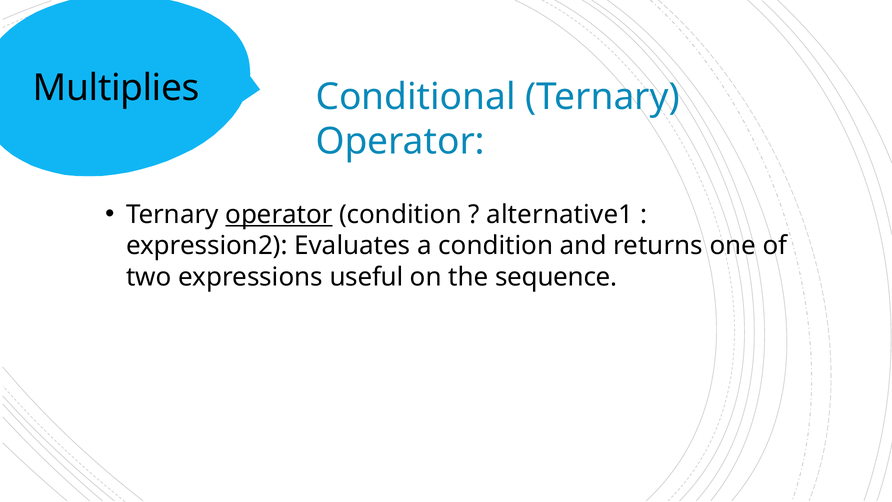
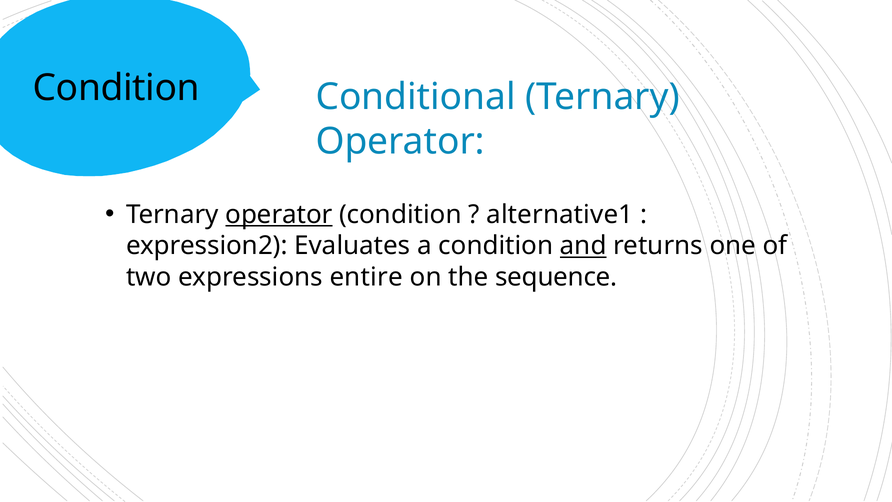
Multiplies: Multiplies -> Condition (116, 88)
and underline: none -> present (583, 246)
useful: useful -> entire (366, 277)
